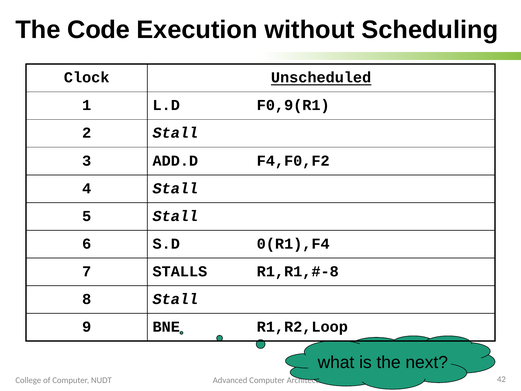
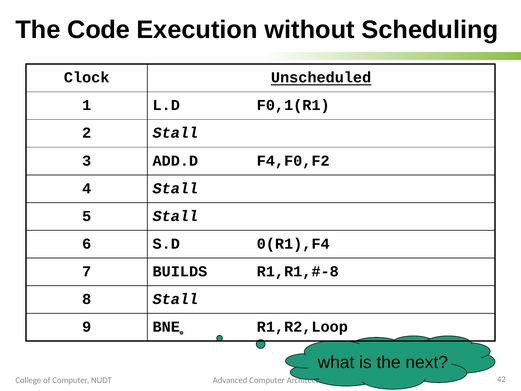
F0,9(R1: F0,9(R1 -> F0,1(R1 (293, 105)
STALLS: STALLS -> BUILDS (180, 271)
